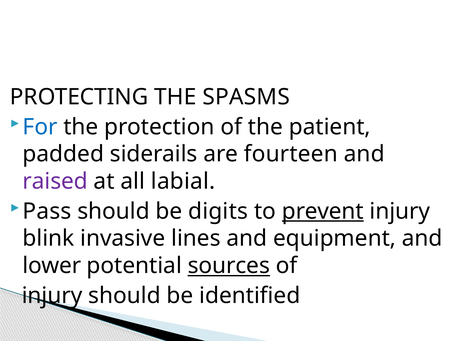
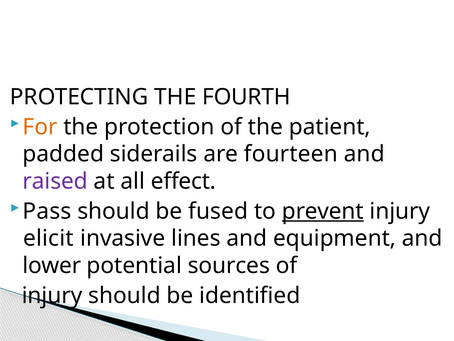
SPASMS: SPASMS -> FOURTH (246, 97)
For colour: blue -> orange (40, 127)
labial: labial -> effect (183, 181)
digits: digits -> fused (218, 211)
blink: blink -> elicit (48, 238)
sources underline: present -> none (229, 265)
